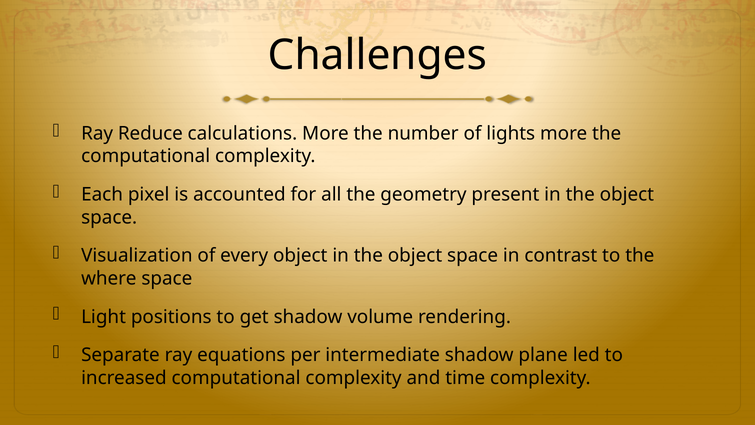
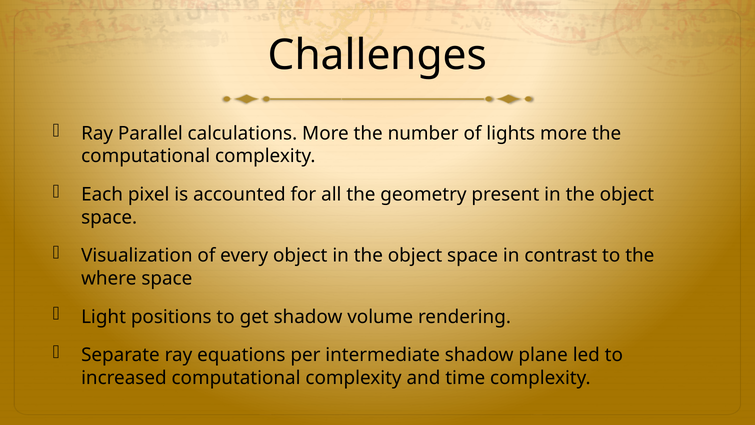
Reduce: Reduce -> Parallel (150, 133)
